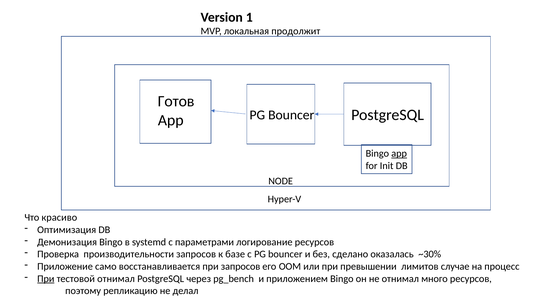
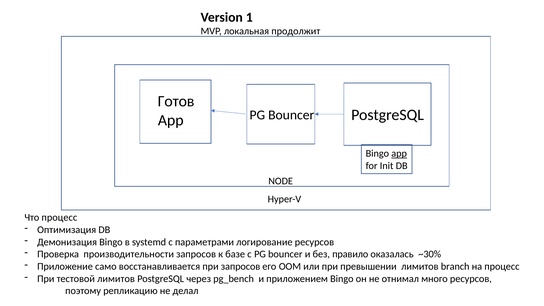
Что красиво: красиво -> процесс (59, 217)
сделано: сделано -> правило (350, 254)
случае: случае -> branch (455, 266)
При underline: present -> none (46, 279)
тестовой отнимал: отнимал -> лимитов (116, 279)
